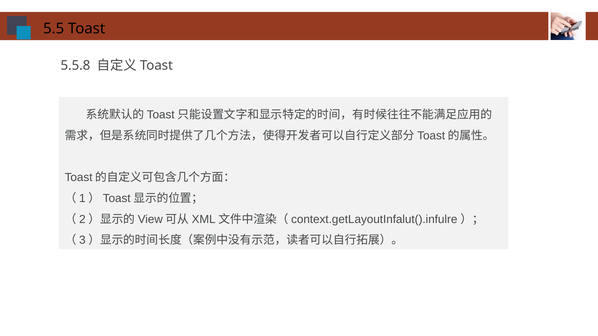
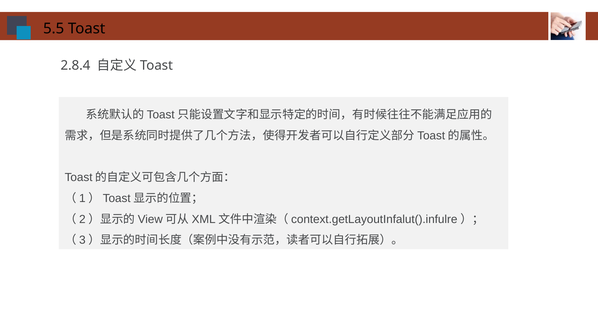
5.5.8: 5.5.8 -> 2.8.4 (75, 65)
